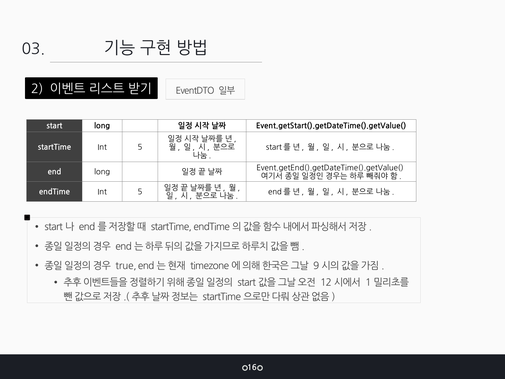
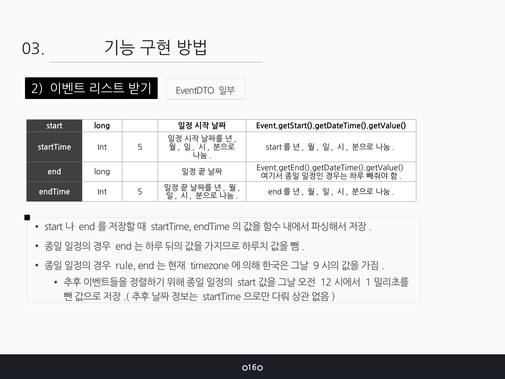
true: true -> rule (126, 266)
